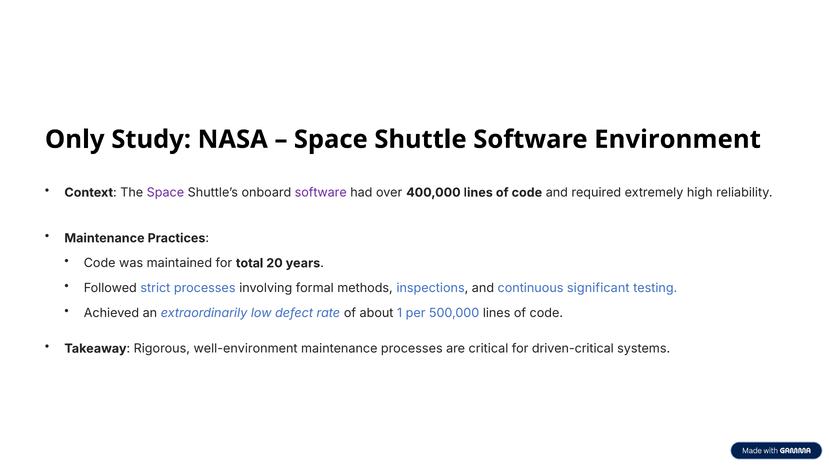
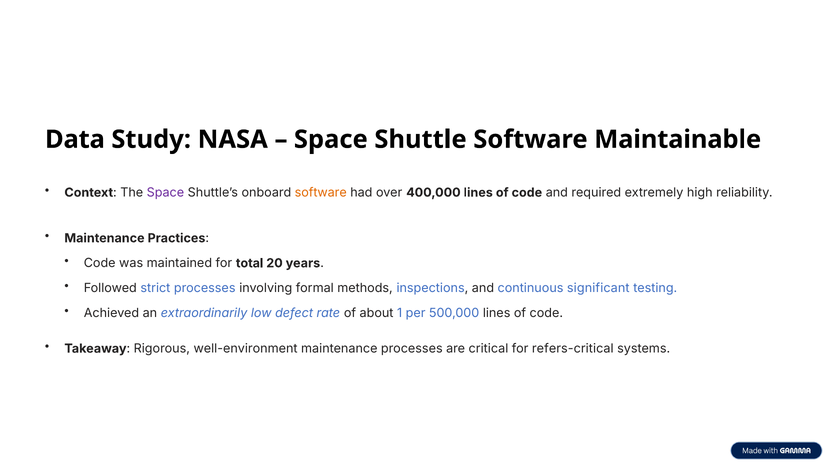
Only: Only -> Data (75, 140)
Environment: Environment -> Maintainable (678, 140)
software colour: purple -> orange (321, 193)
driven-critical: driven-critical -> refers-critical (573, 349)
